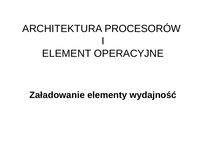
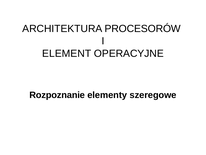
Załadowanie: Załadowanie -> Rozpoznanie (57, 95)
wydajność: wydajność -> szeregowe (153, 95)
